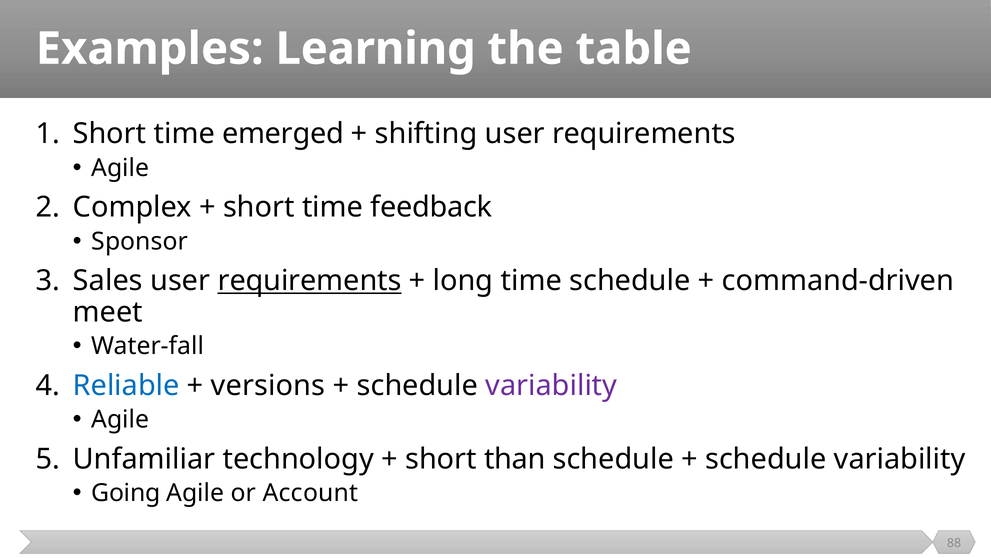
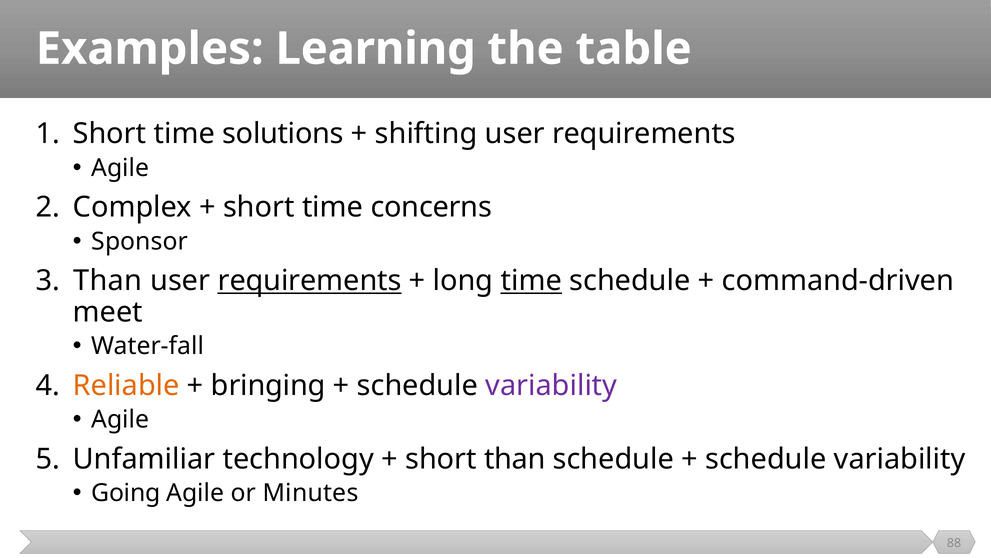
emerged: emerged -> solutions (283, 134)
feedback: feedback -> concerns (431, 207)
Sales: Sales -> Than (108, 280)
time underline: none -> present (531, 280)
Reliable colour: blue -> orange (126, 385)
versions: versions -> bringing (268, 385)
Account: Account -> Minutes (311, 493)
